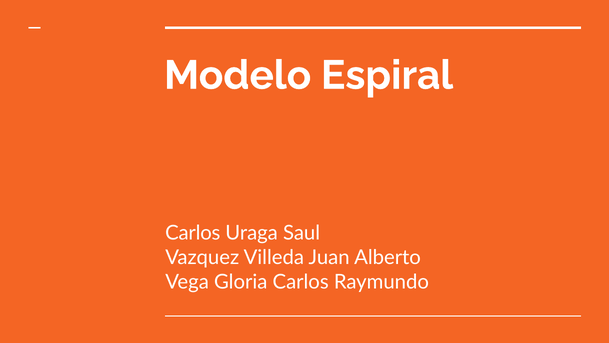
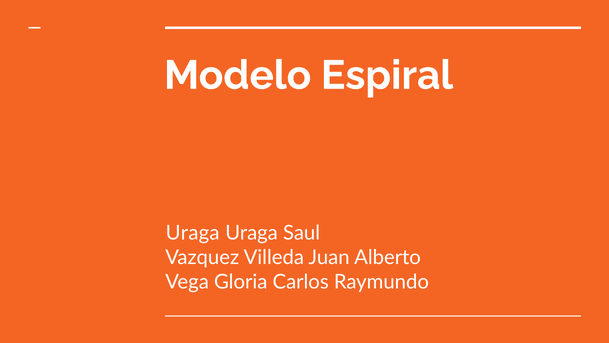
Carlos: Carlos -> Uraga (193, 233)
